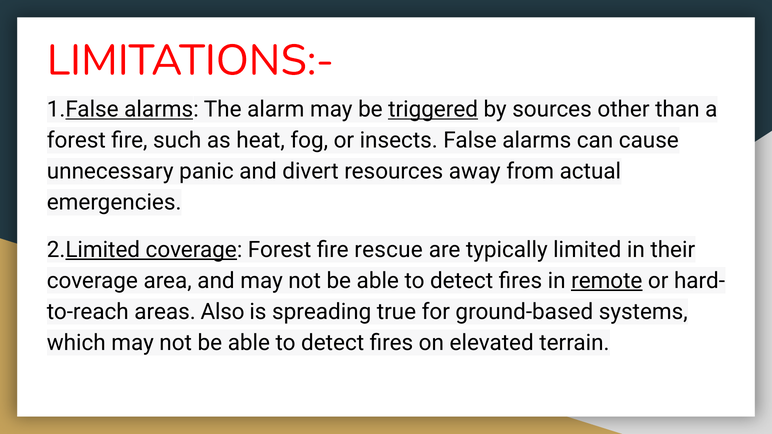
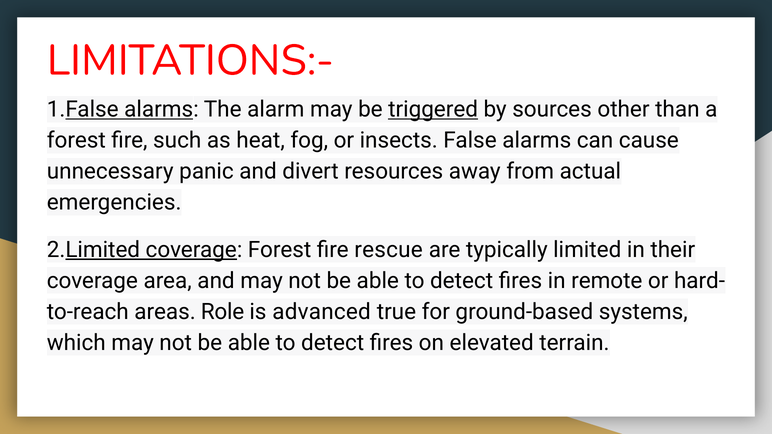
remote underline: present -> none (607, 281)
Also: Also -> Role (223, 312)
spreading: spreading -> advanced (322, 312)
